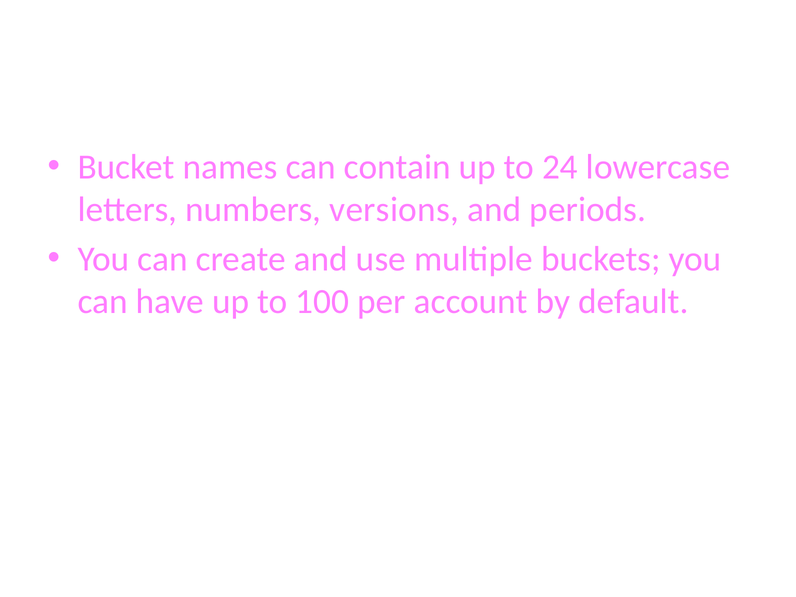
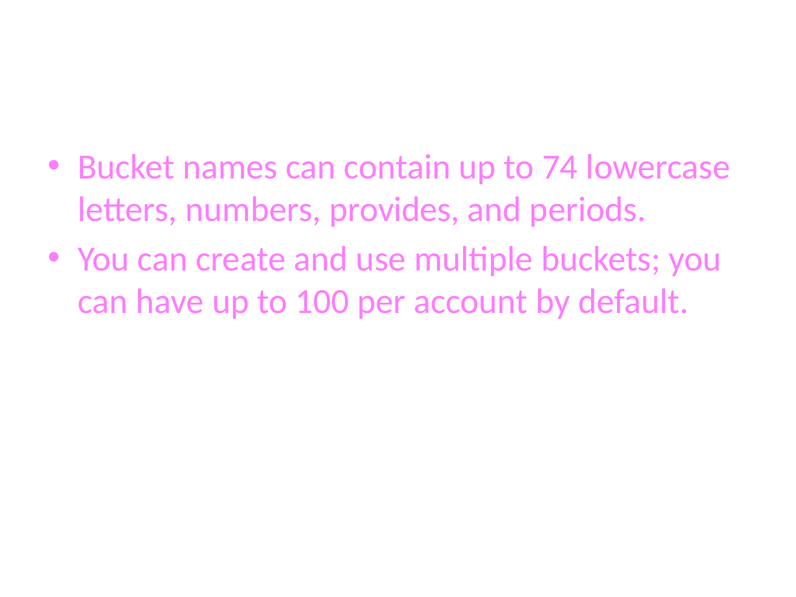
24: 24 -> 74 (560, 167)
versions: versions -> provides (394, 209)
